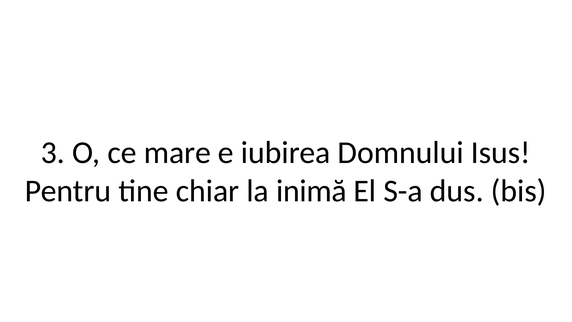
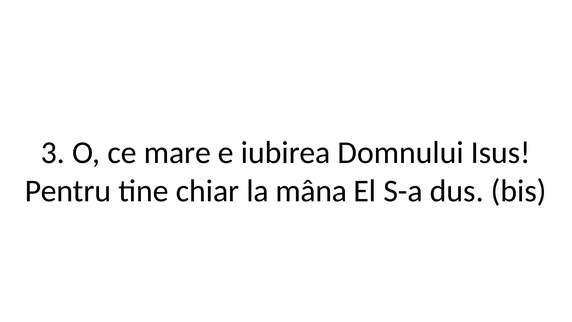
inimă: inimă -> mâna (311, 191)
